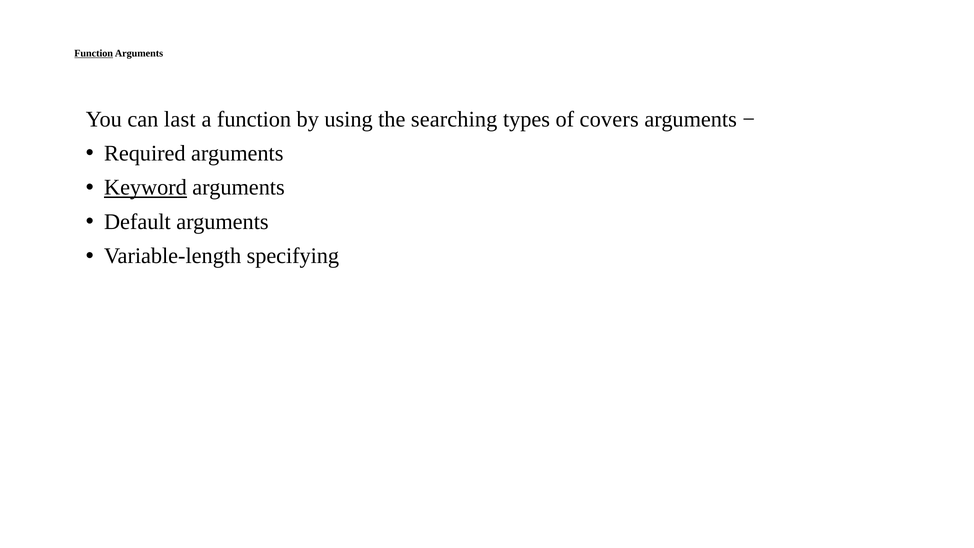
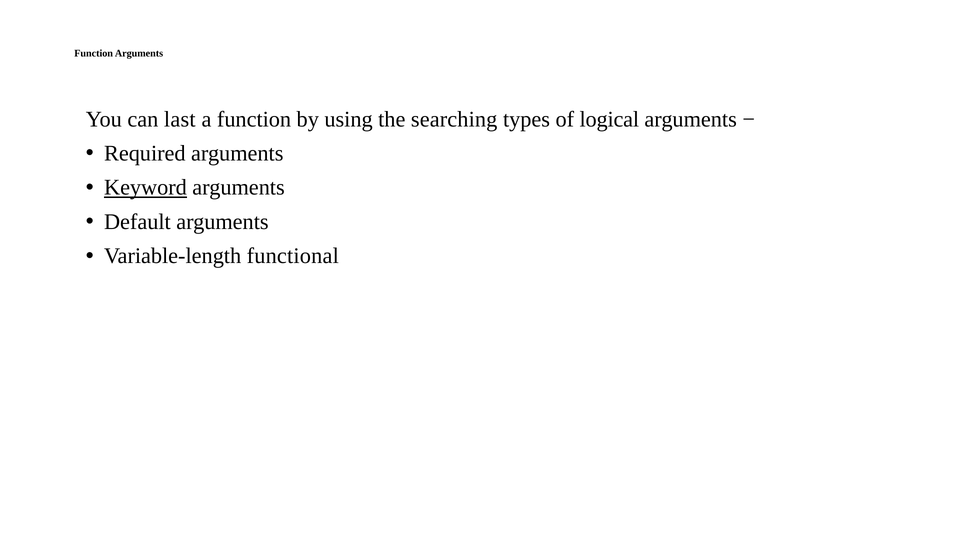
Function underline: present -> none (94, 54)
covers: covers -> logical (609, 119)
specifying: specifying -> functional (293, 256)
